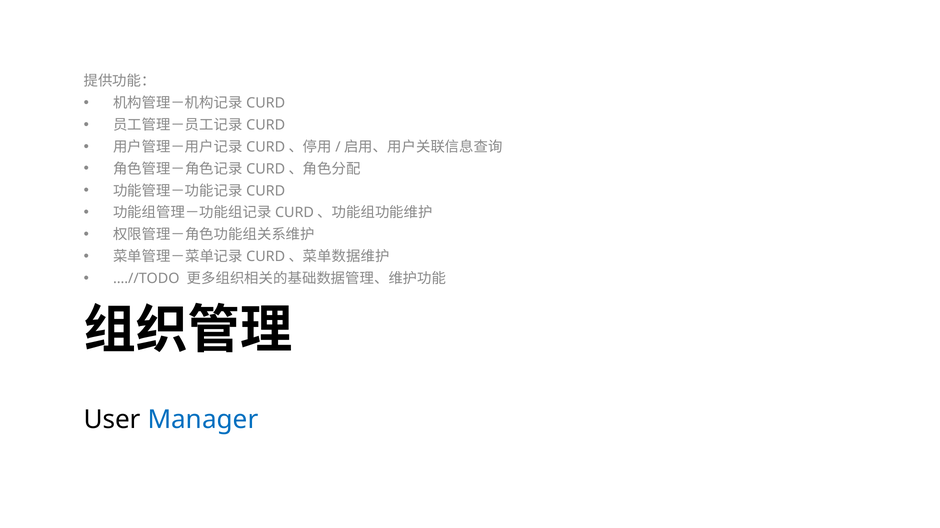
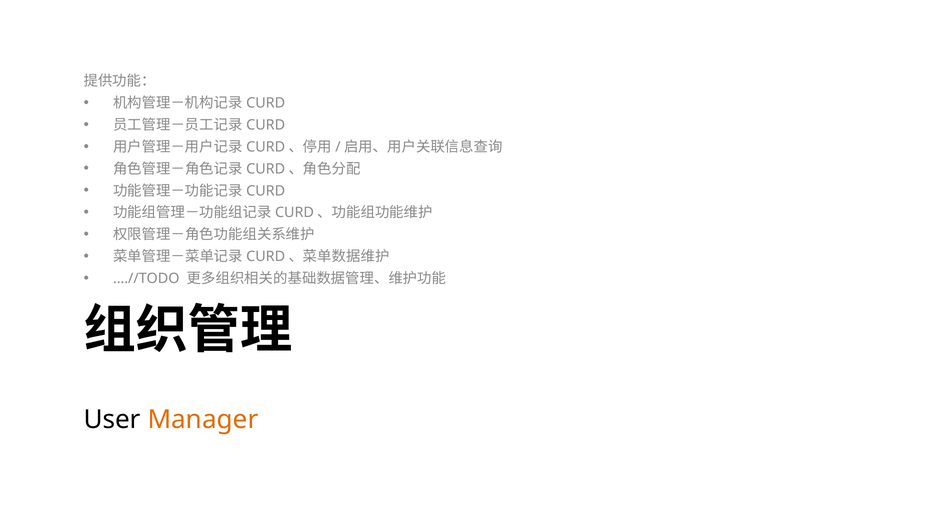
Manager colour: blue -> orange (203, 420)
